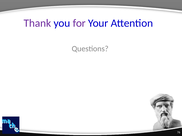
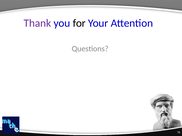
for colour: purple -> black (79, 23)
